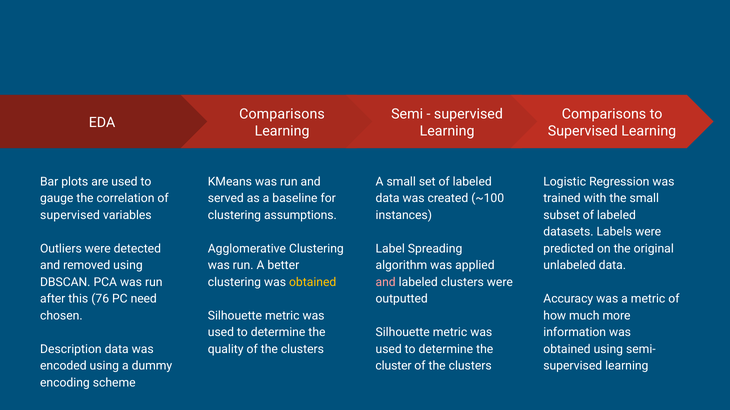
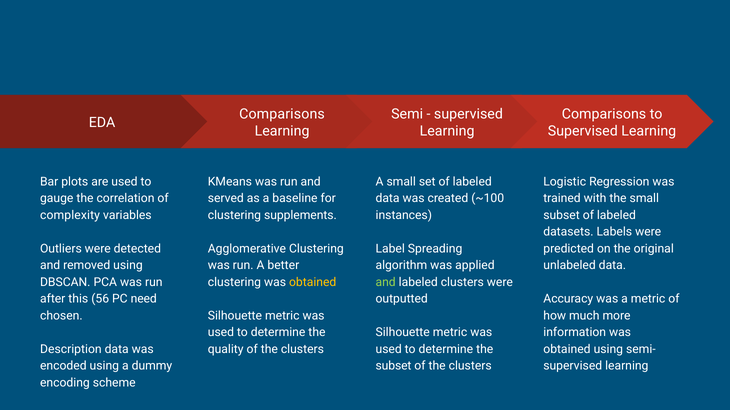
supervised: supervised -> complexity (70, 215)
assumptions: assumptions -> supplements (300, 215)
and colour: pink -> light green (386, 283)
76: 76 -> 56 (100, 299)
cluster: cluster -> subset (394, 366)
